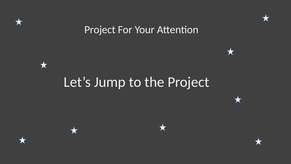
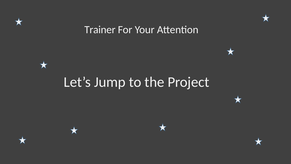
Project: Project -> Trainer (100, 30)
